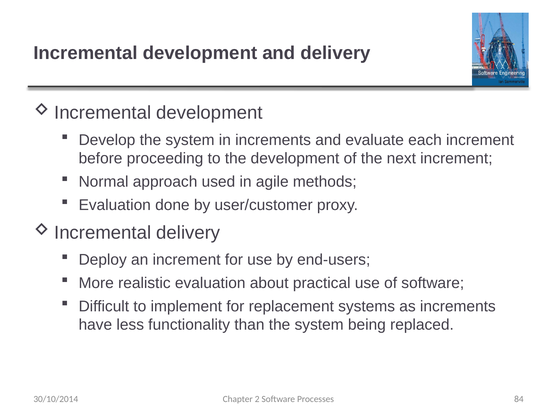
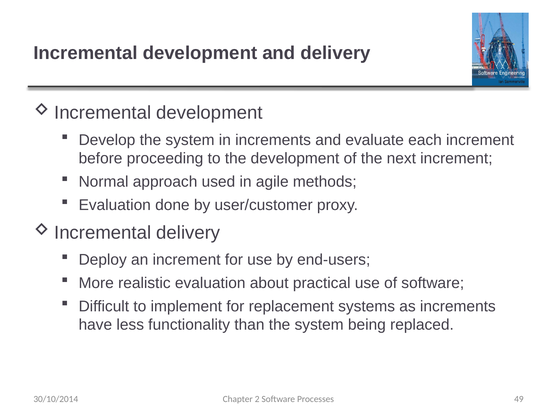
84: 84 -> 49 (519, 399)
